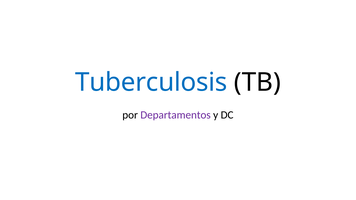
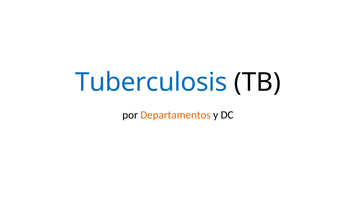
Departamentos colour: purple -> orange (176, 115)
